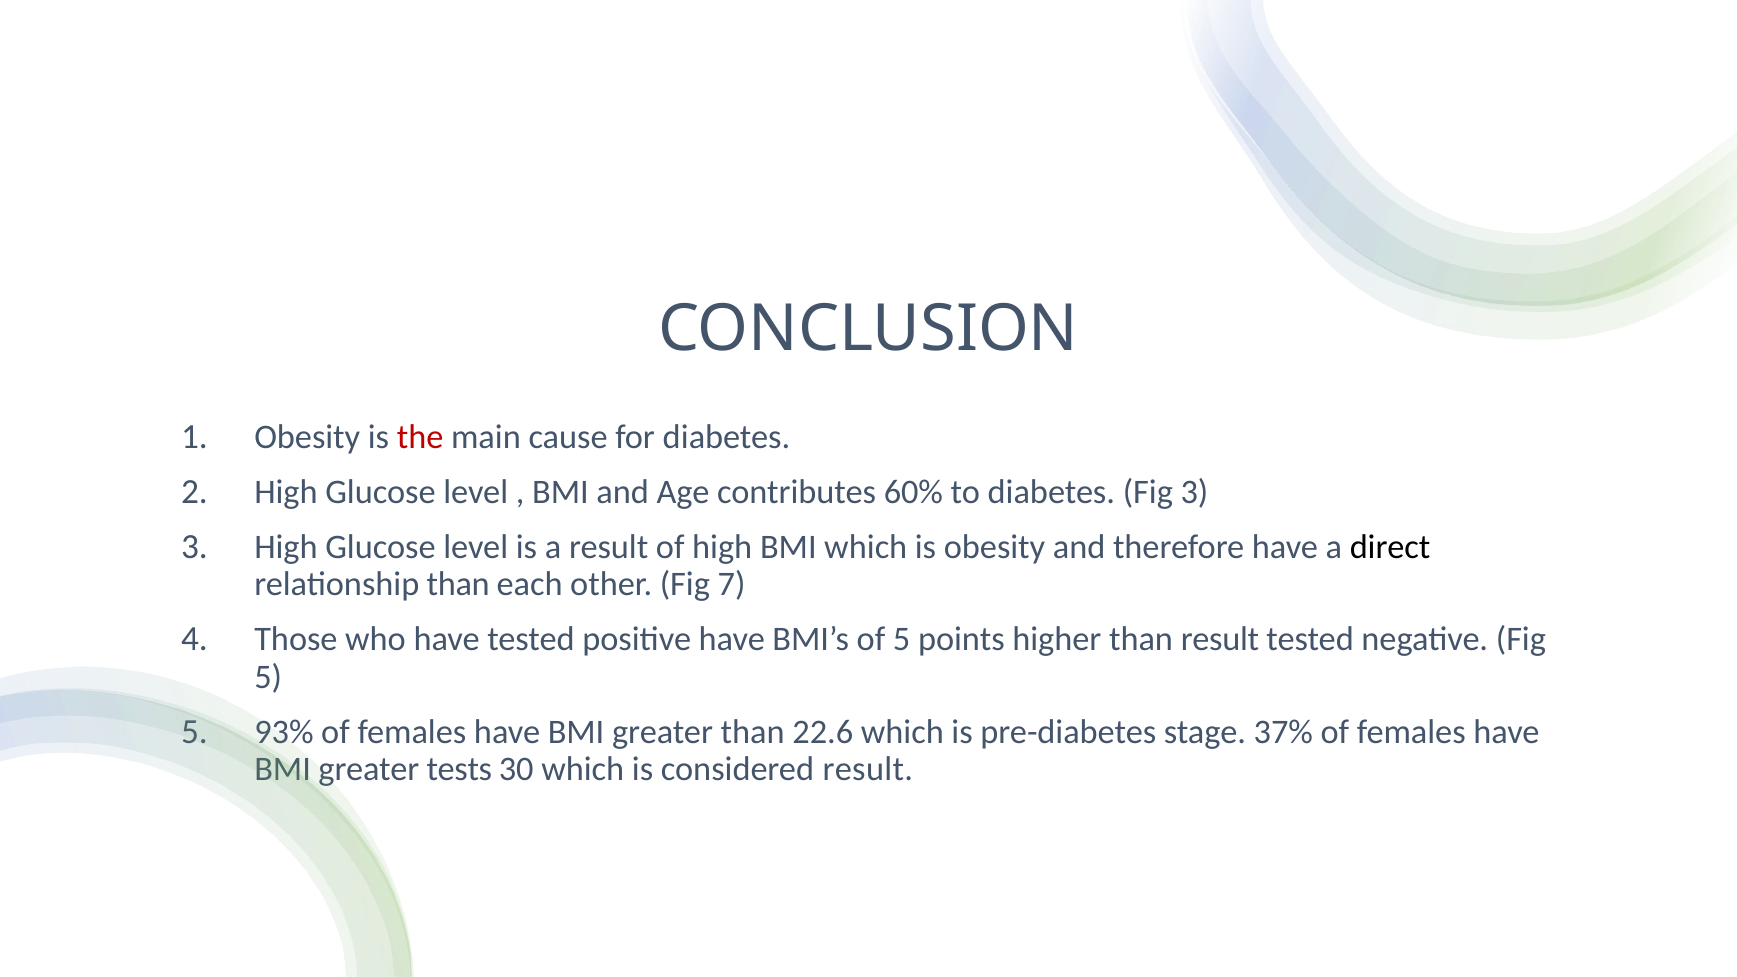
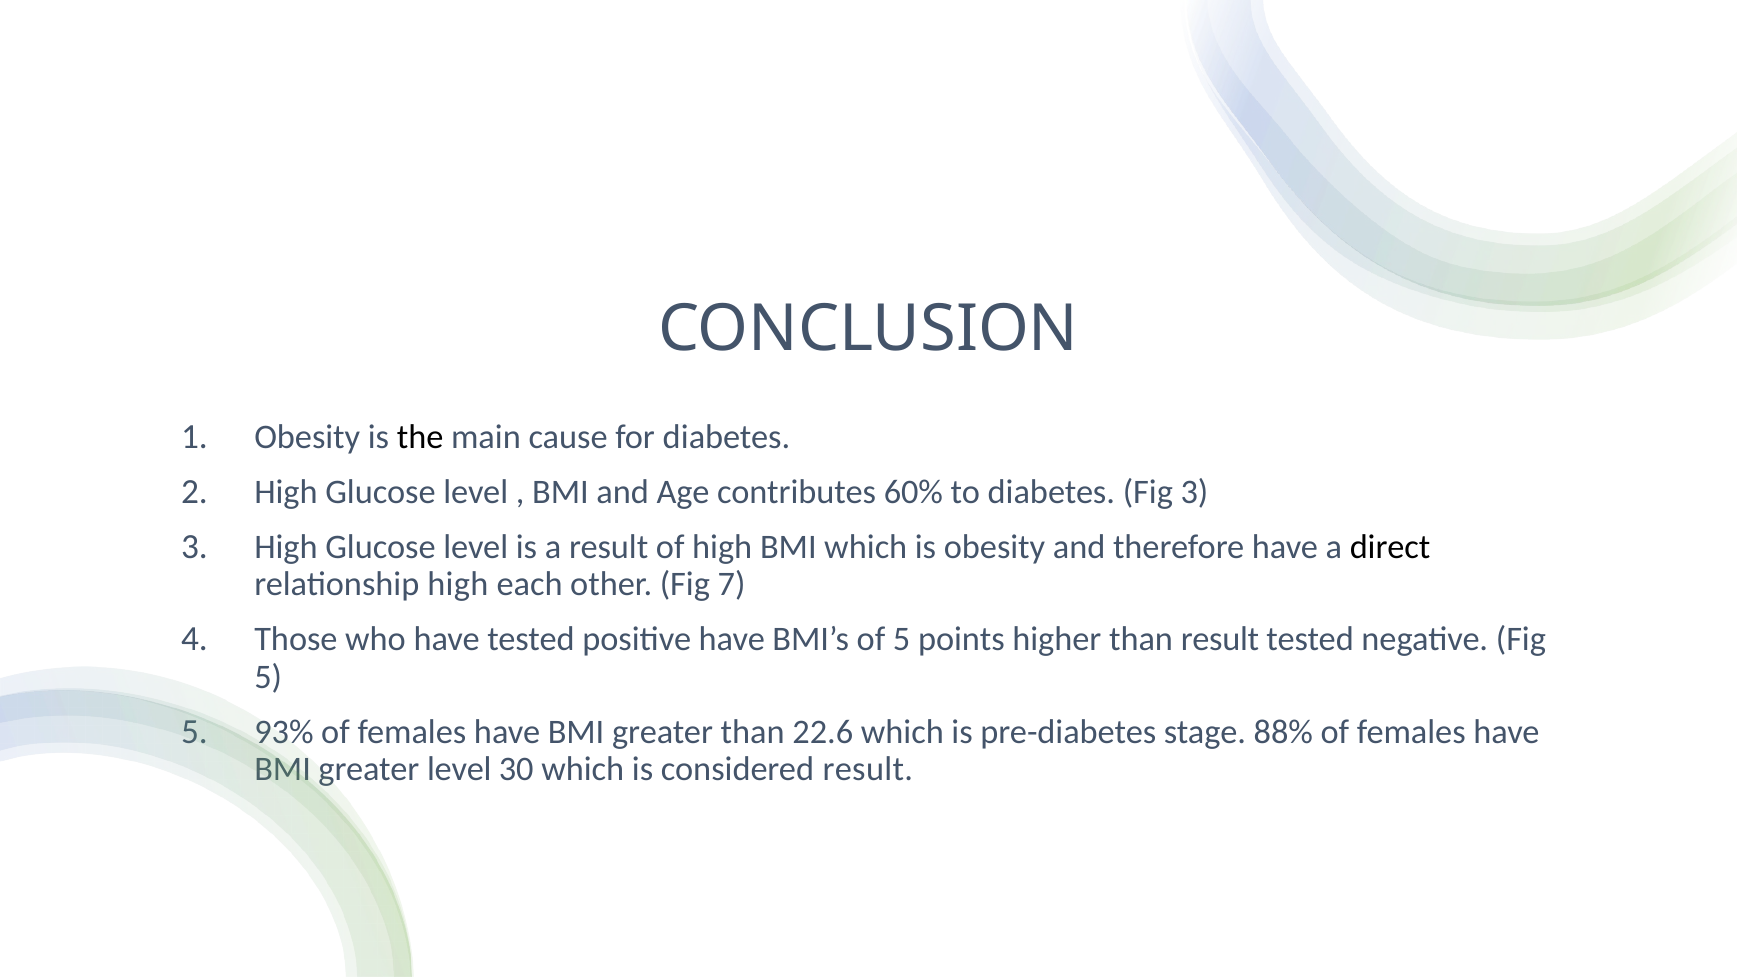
the colour: red -> black (420, 437)
relationship than: than -> high (458, 584)
37%: 37% -> 88% (1283, 732)
tests: tests -> level (459, 769)
